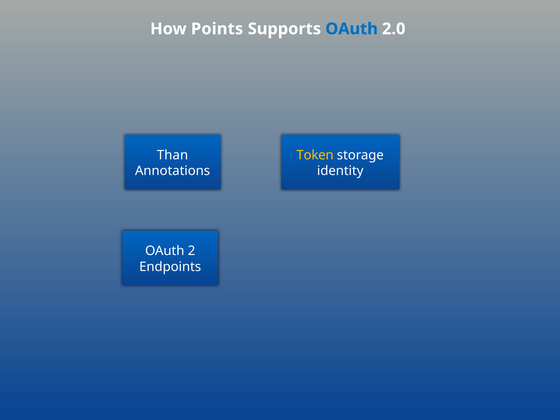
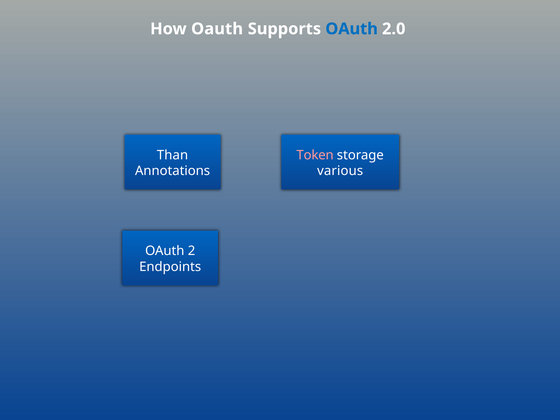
How Points: Points -> Oauth (217, 29)
Token colour: yellow -> pink (315, 155)
identity: identity -> various (340, 171)
